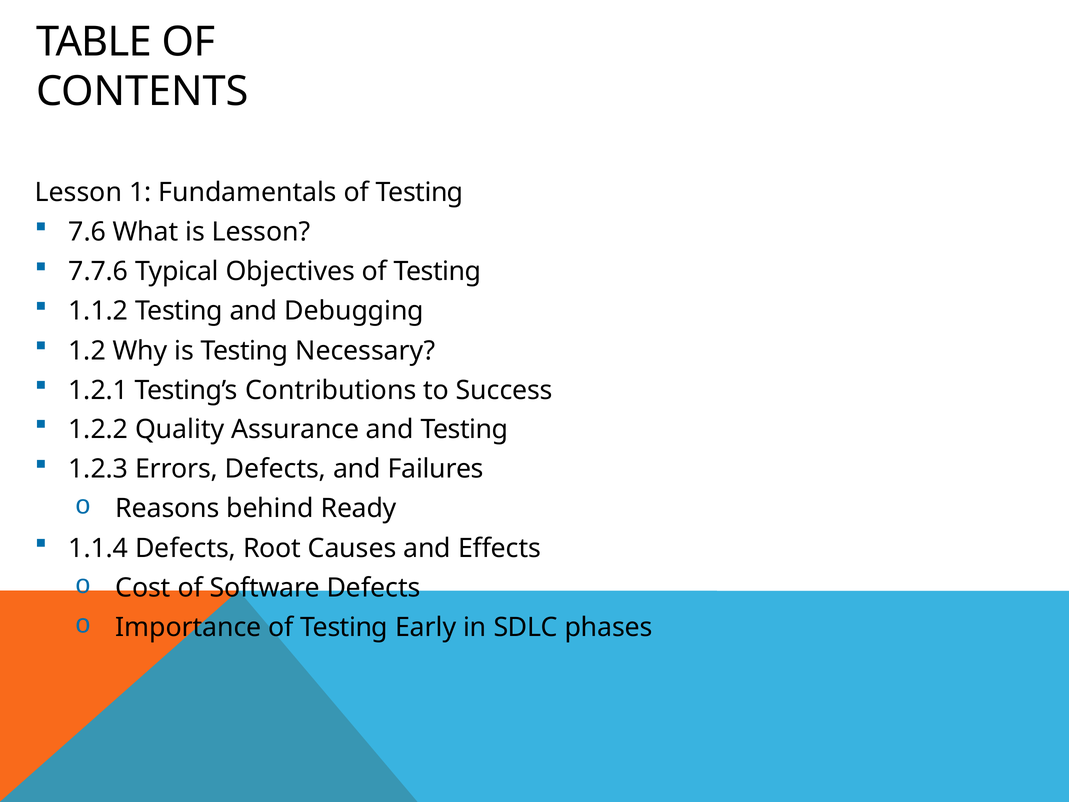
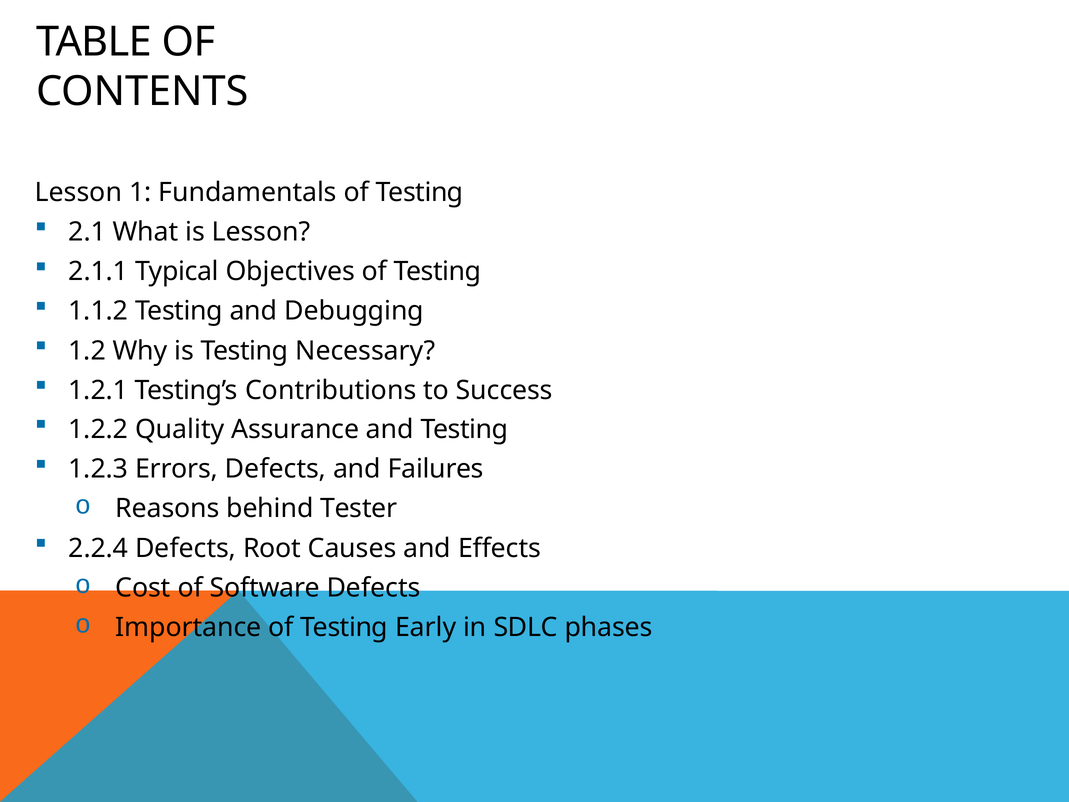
7.6: 7.6 -> 2.1 (87, 232)
7.7.6: 7.7.6 -> 2.1.1 (98, 272)
Ready: Ready -> Tester (359, 509)
1.1.4: 1.1.4 -> 2.2.4 (98, 548)
